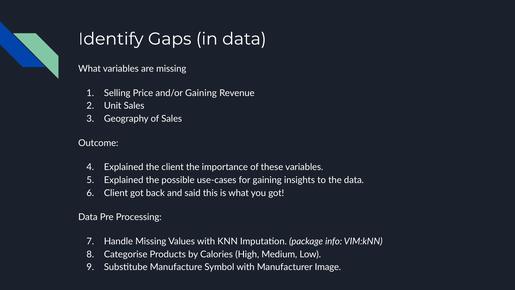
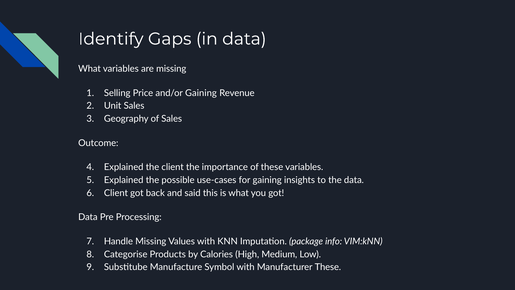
Manufacturer Image: Image -> These (328, 267)
